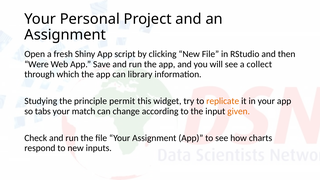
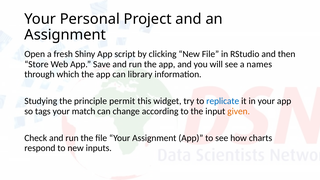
Were: Were -> Store (36, 64)
collect: collect -> names (259, 64)
replicate colour: orange -> blue (223, 101)
tabs: tabs -> tags (43, 111)
